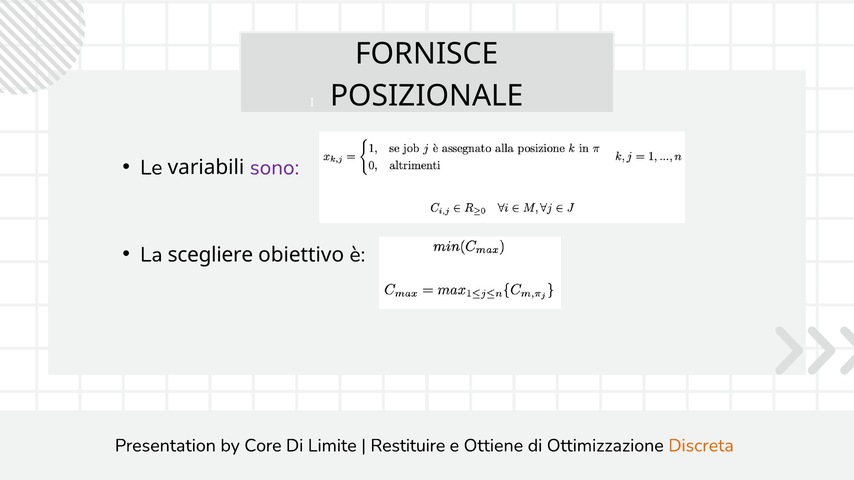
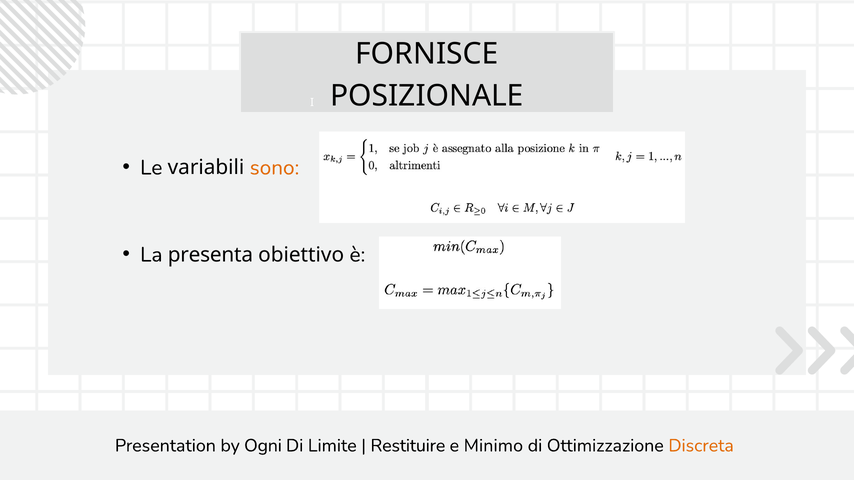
sono colour: purple -> orange (274, 168)
scegliere: scegliere -> presenta (210, 255)
Core: Core -> Ogni (263, 446)
Ottiene: Ottiene -> Minimo (493, 446)
